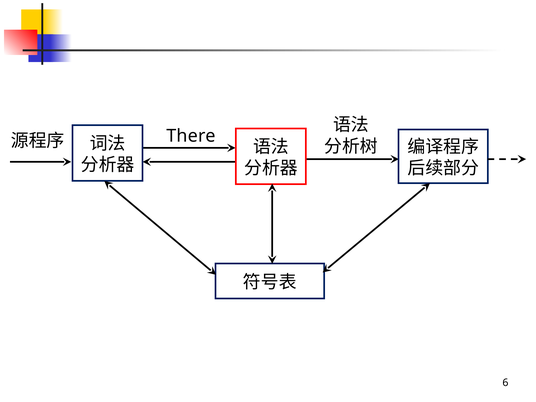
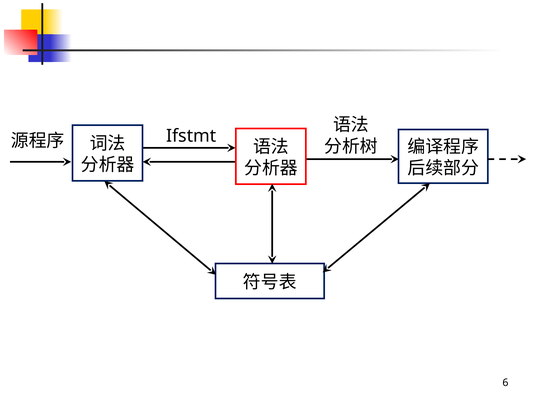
There: There -> Ifstmt (191, 136)
